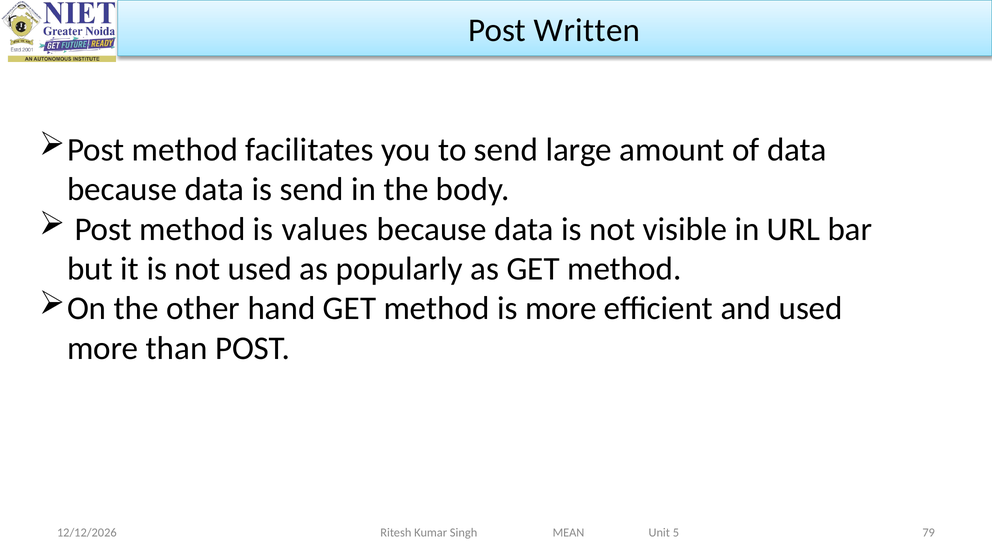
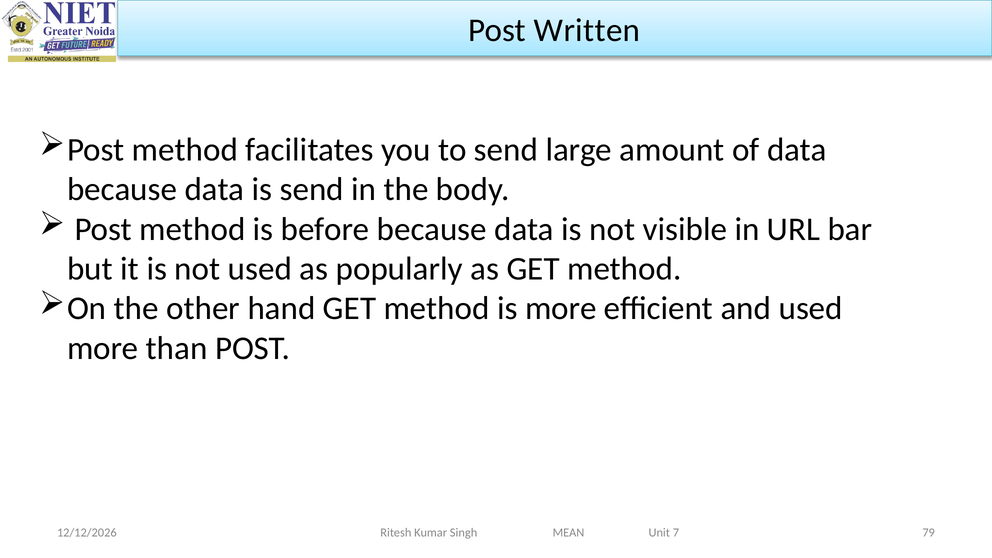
values: values -> before (325, 229)
5: 5 -> 7 (676, 533)
